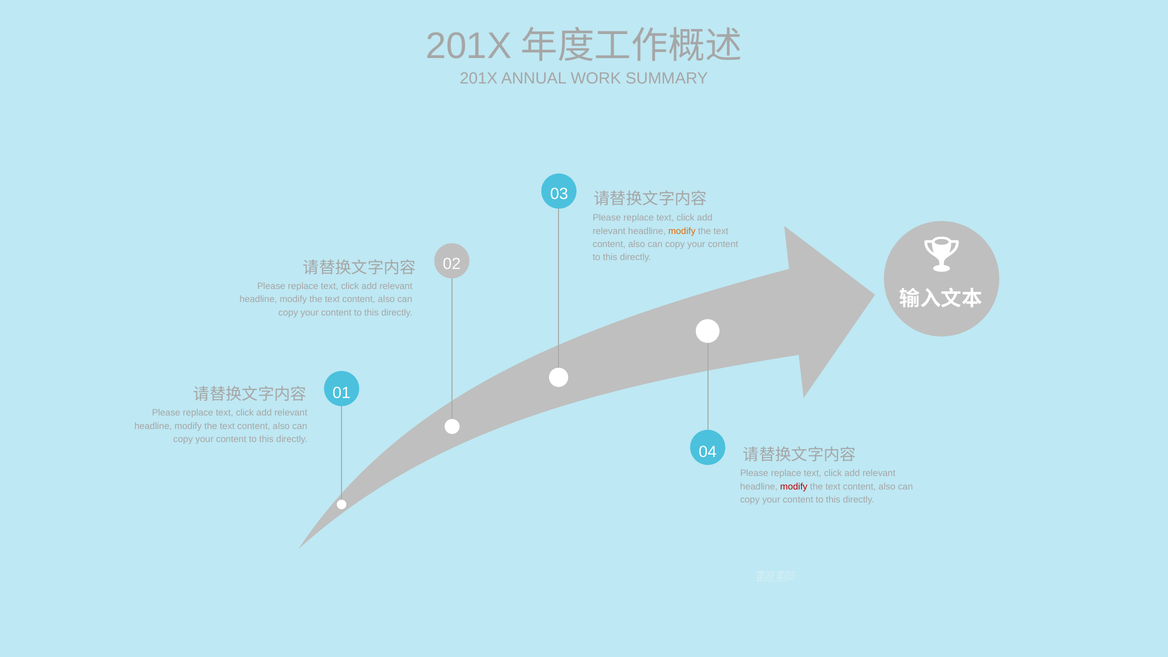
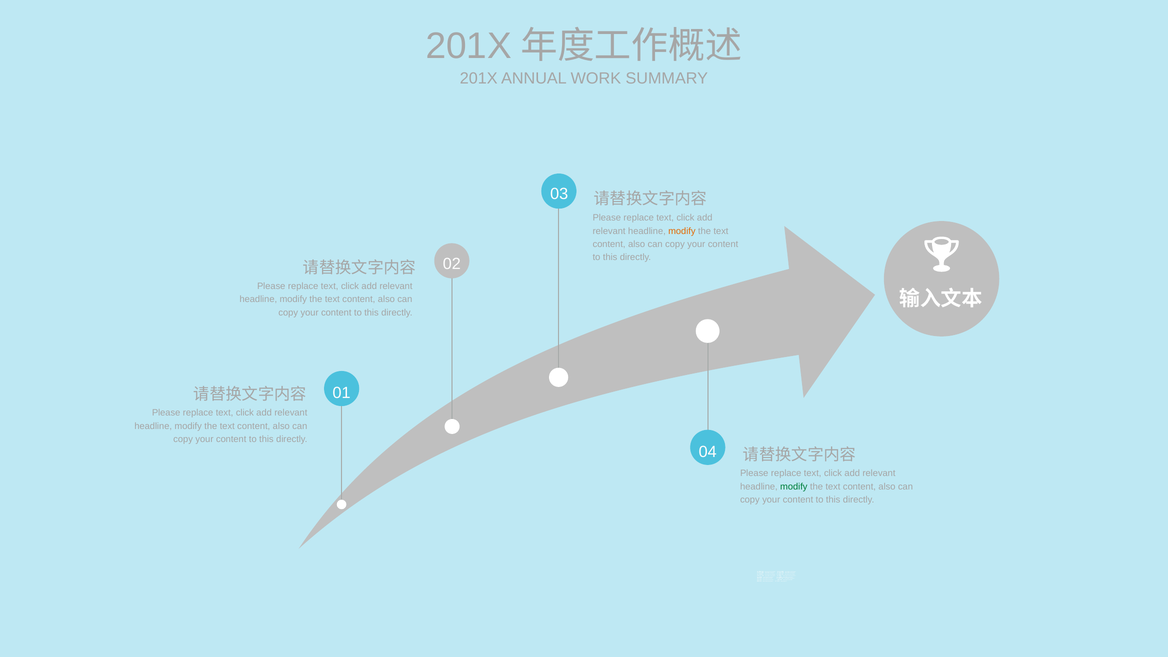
modify colour: red -> green (794, 487)
